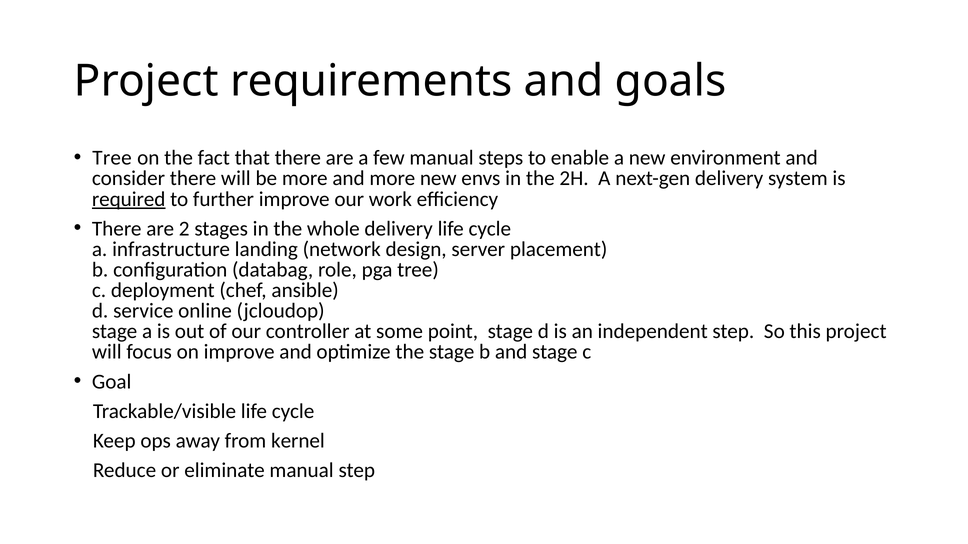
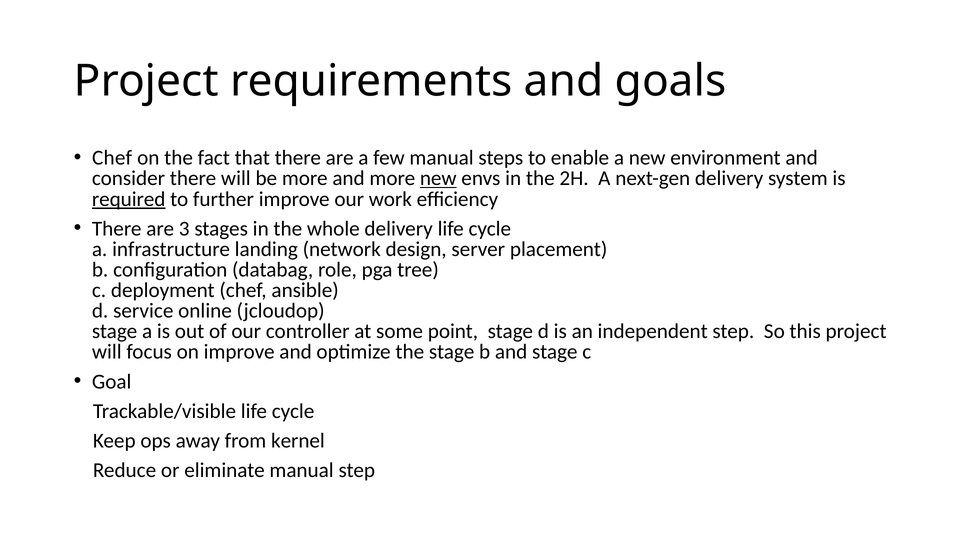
Tree: Tree -> Chef (112, 158)
new underline: none -> present (438, 179)
2: 2 -> 3 (184, 229)
